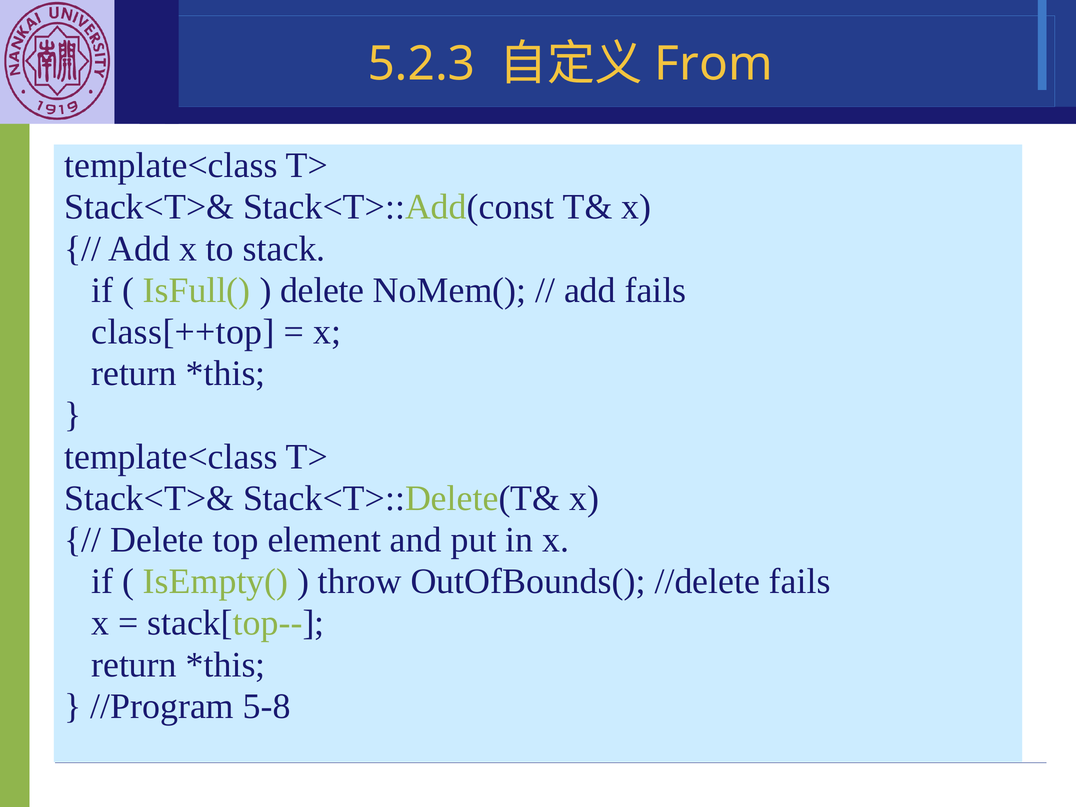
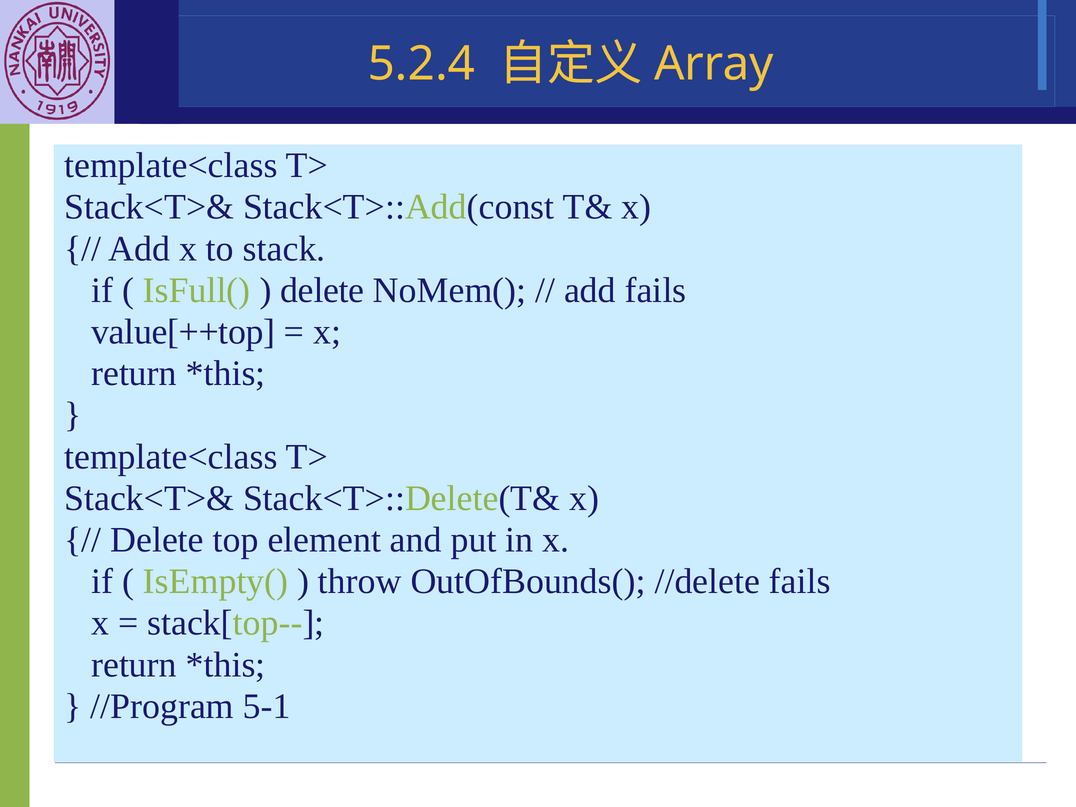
5.2.3: 5.2.3 -> 5.2.4 (421, 64)
From: From -> Array (714, 64)
class[++top: class[++top -> value[++top (183, 332)
5-8: 5-8 -> 5-1 (267, 706)
